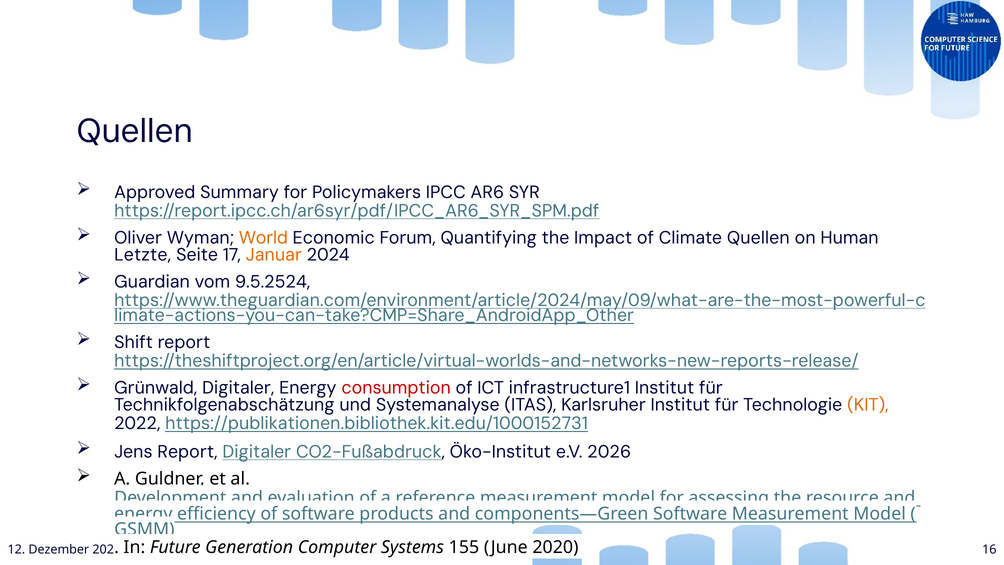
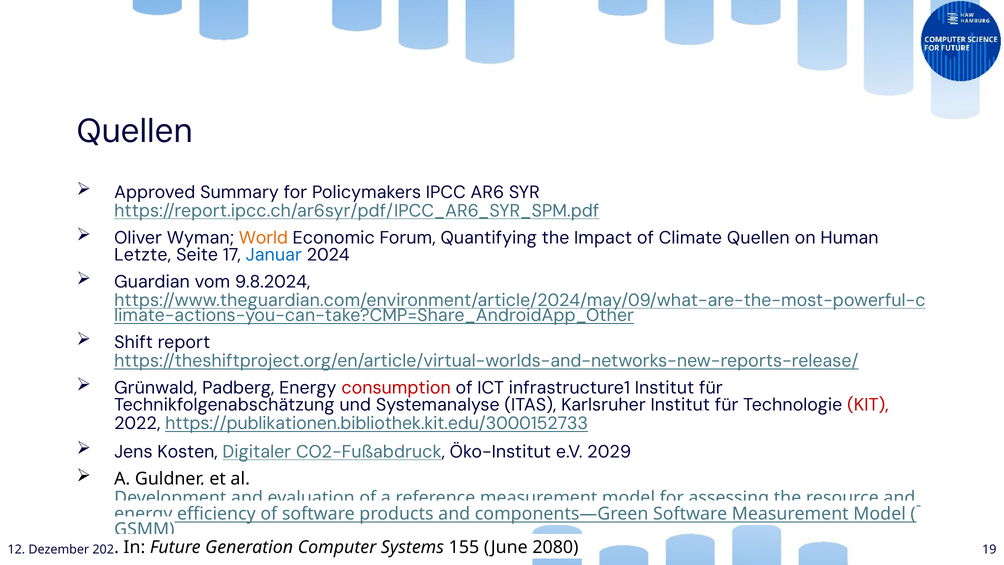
Januar colour: orange -> blue (274, 255)
9.5.2524: 9.5.2524 -> 9.8.2024 (273, 282)
Grünwald Digitaler: Digitaler -> Padberg (238, 388)
KIT colour: orange -> red (868, 405)
https://publikationen.bibliothek.kit.edu/1000152731: https://publikationen.bibliothek.kit.edu/1000152731 -> https://publikationen.bibliothek.kit.edu/3000152733 (377, 423)
Jens Report: Report -> Kosten (188, 451)
e.V 2026: 2026 -> 2029 (609, 451)
2020: 2020 -> 2080 (555, 547)
16: 16 -> 19 (989, 550)
